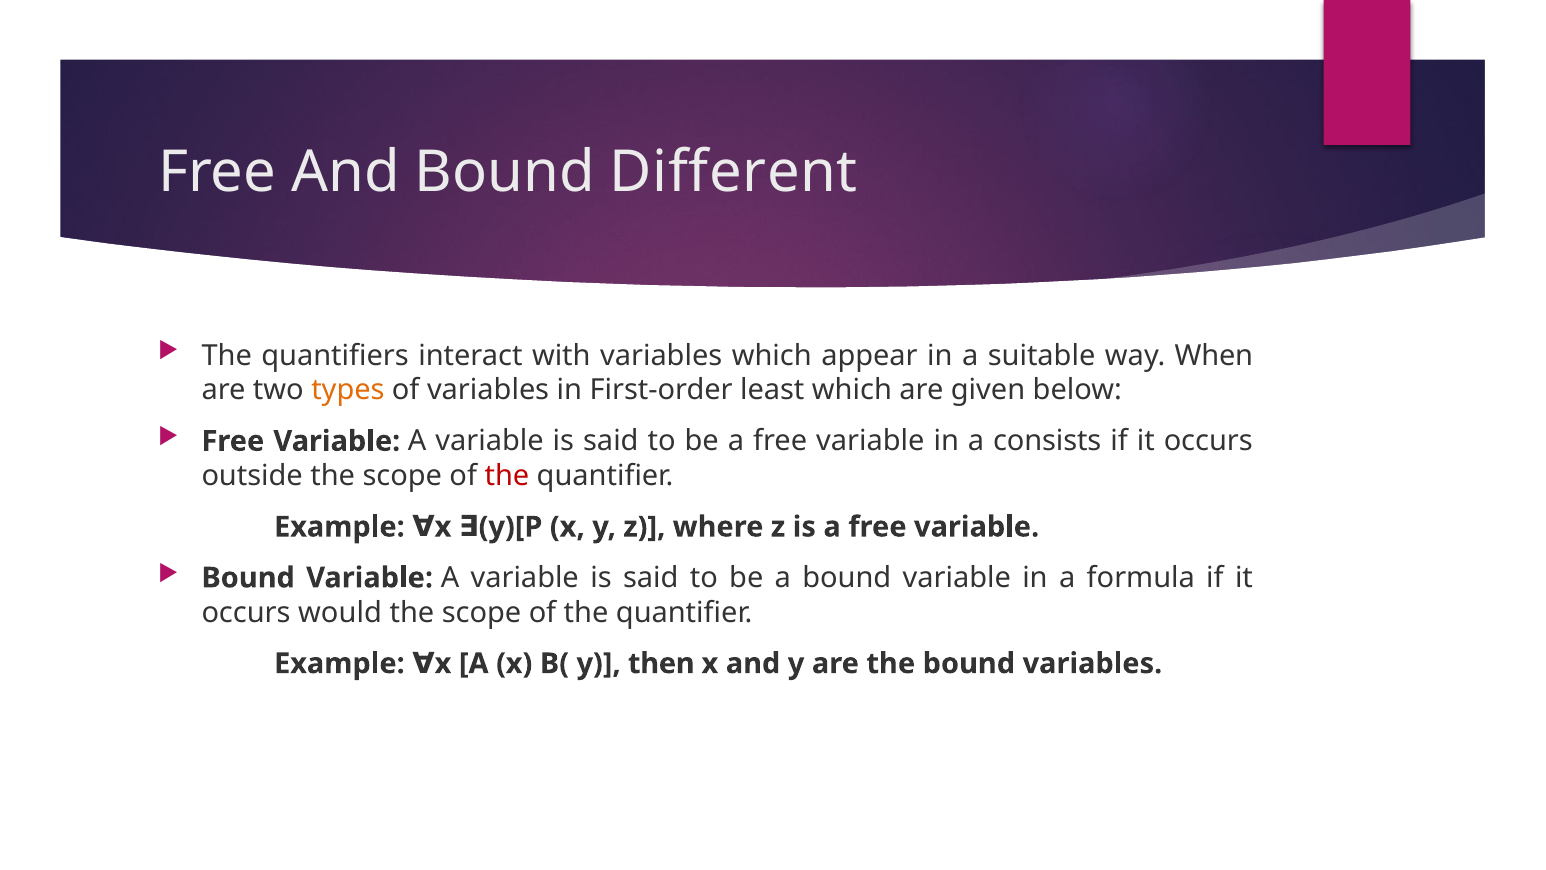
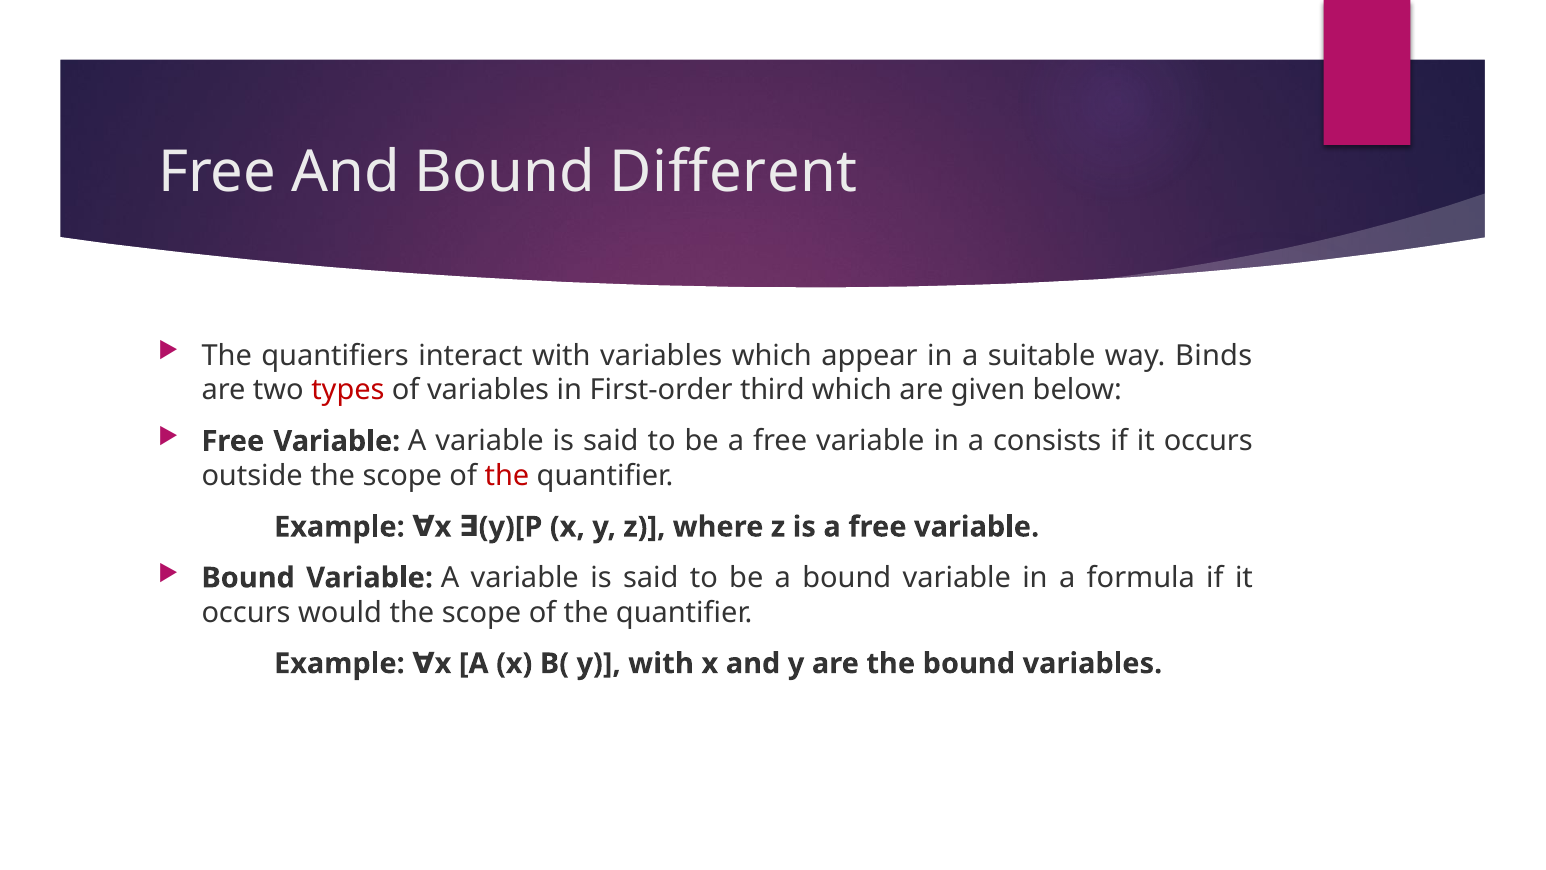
When: When -> Binds (1214, 355)
types colour: orange -> red (348, 390)
least: least -> third (772, 390)
y then: then -> with (661, 663)
